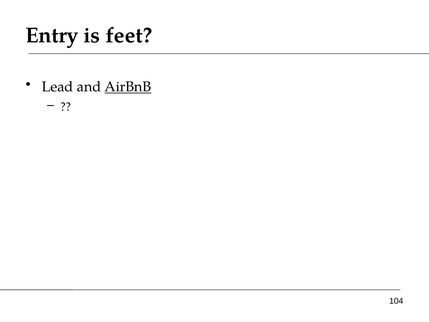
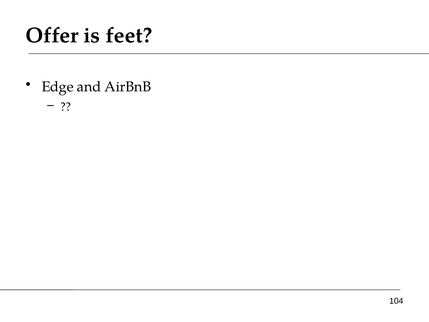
Entry: Entry -> Offer (52, 35)
Lead: Lead -> Edge (58, 87)
AirBnB underline: present -> none (128, 87)
